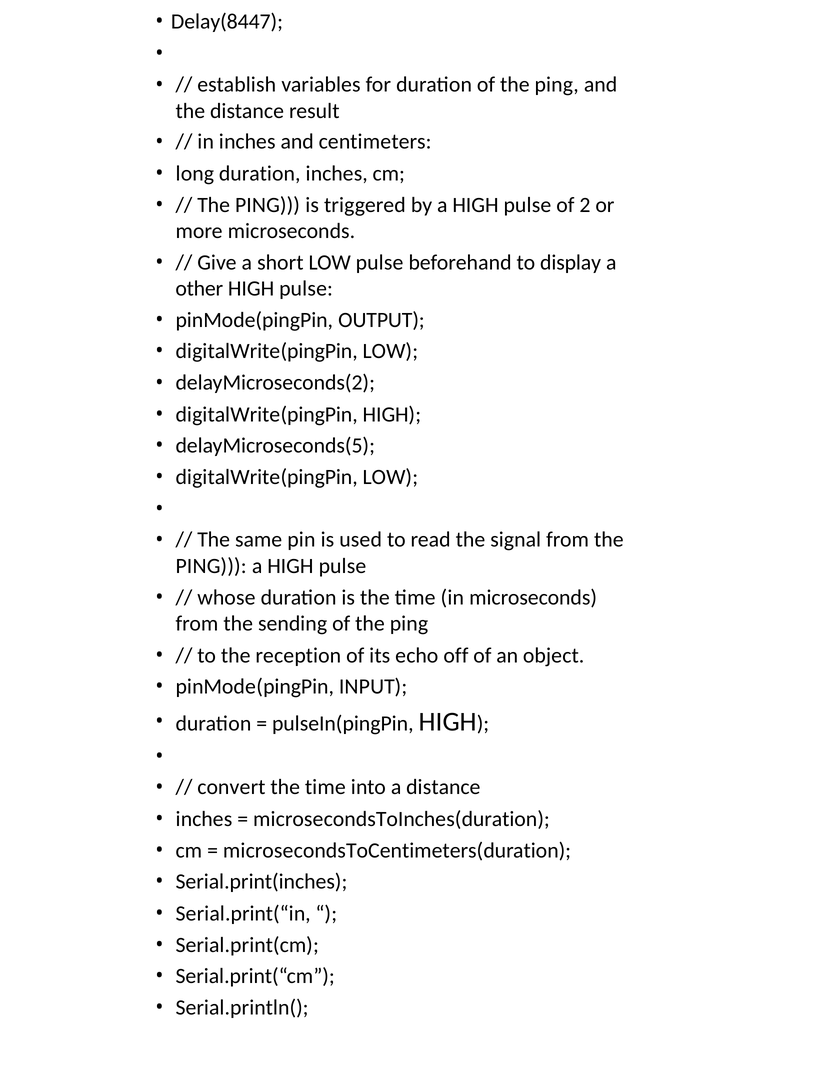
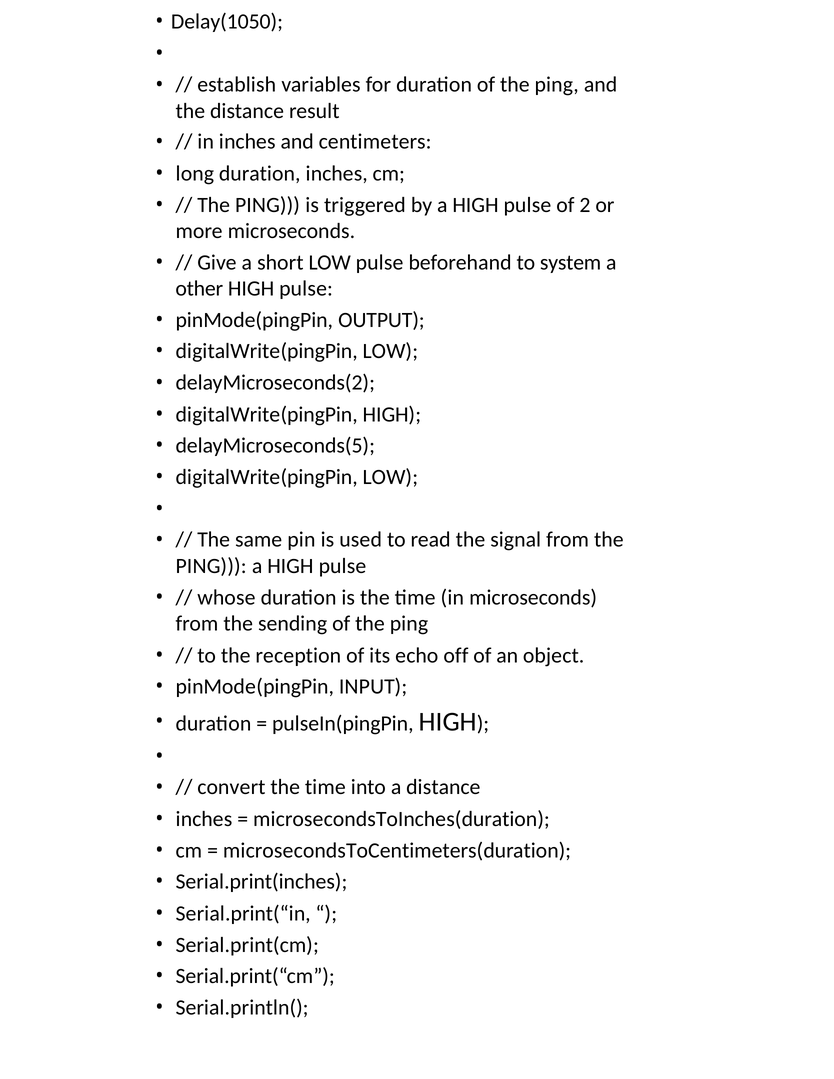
Delay(8447: Delay(8447 -> Delay(1050 (227, 21)
display: display -> system (571, 262)
